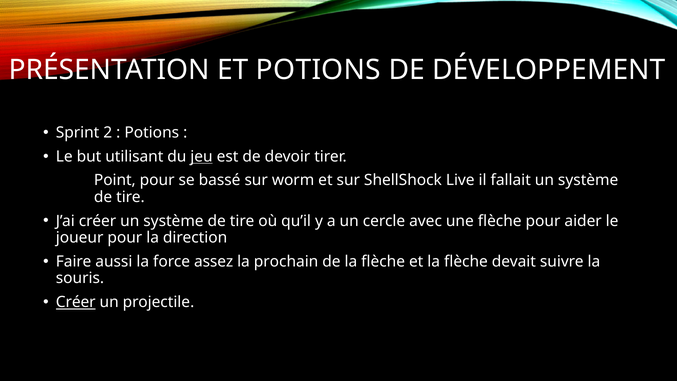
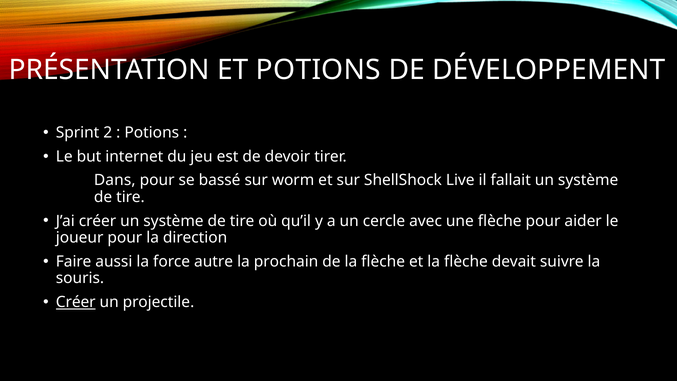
utilisant: utilisant -> internet (134, 156)
jeu underline: present -> none (202, 156)
Point: Point -> Dans (115, 180)
assez: assez -> autre (214, 261)
